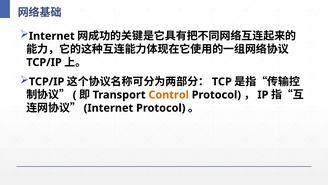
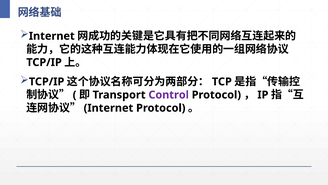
Control colour: orange -> purple (169, 95)
